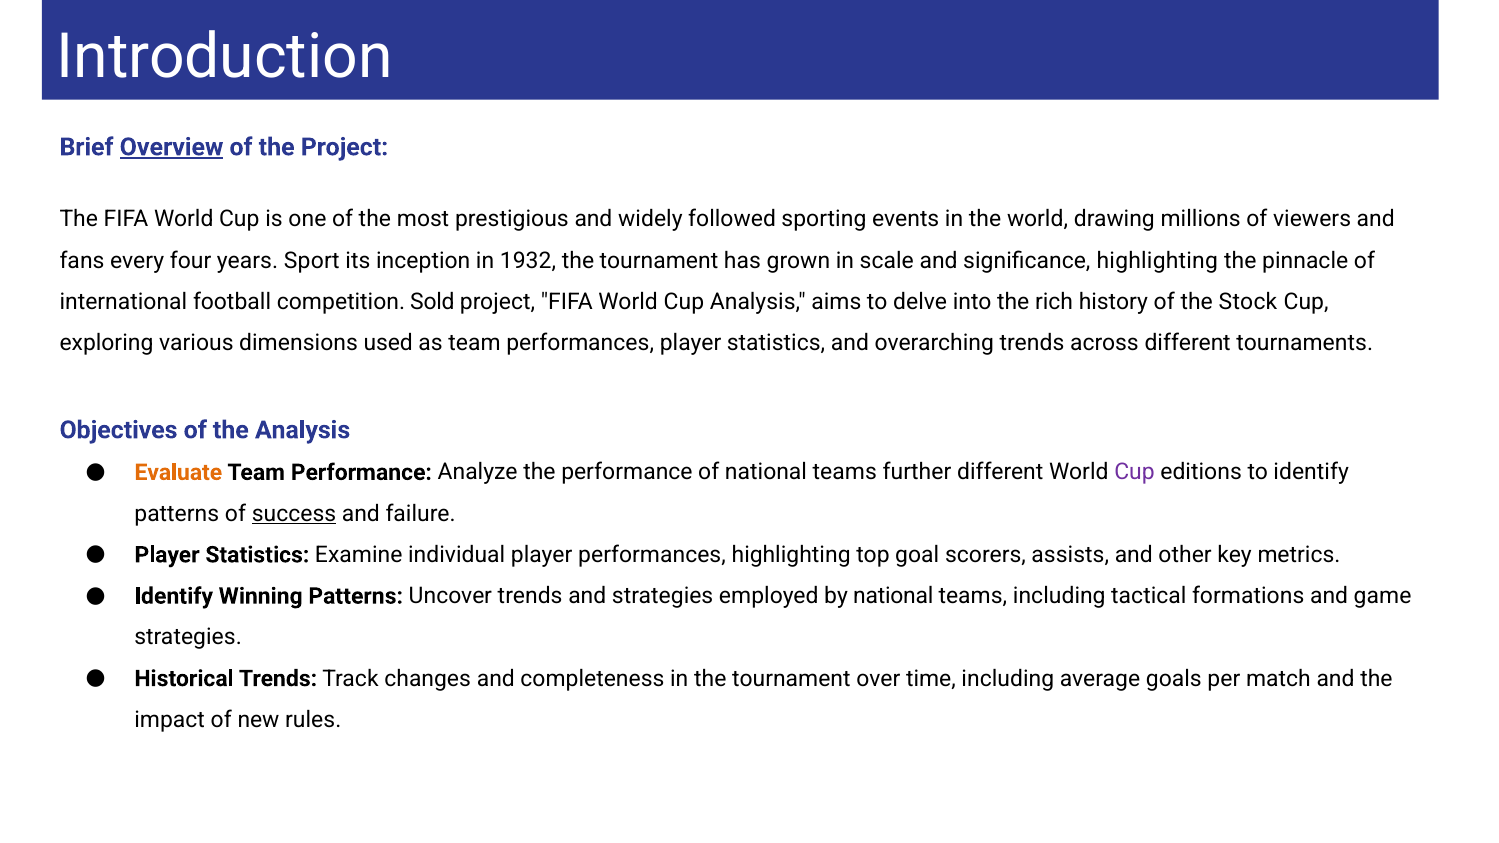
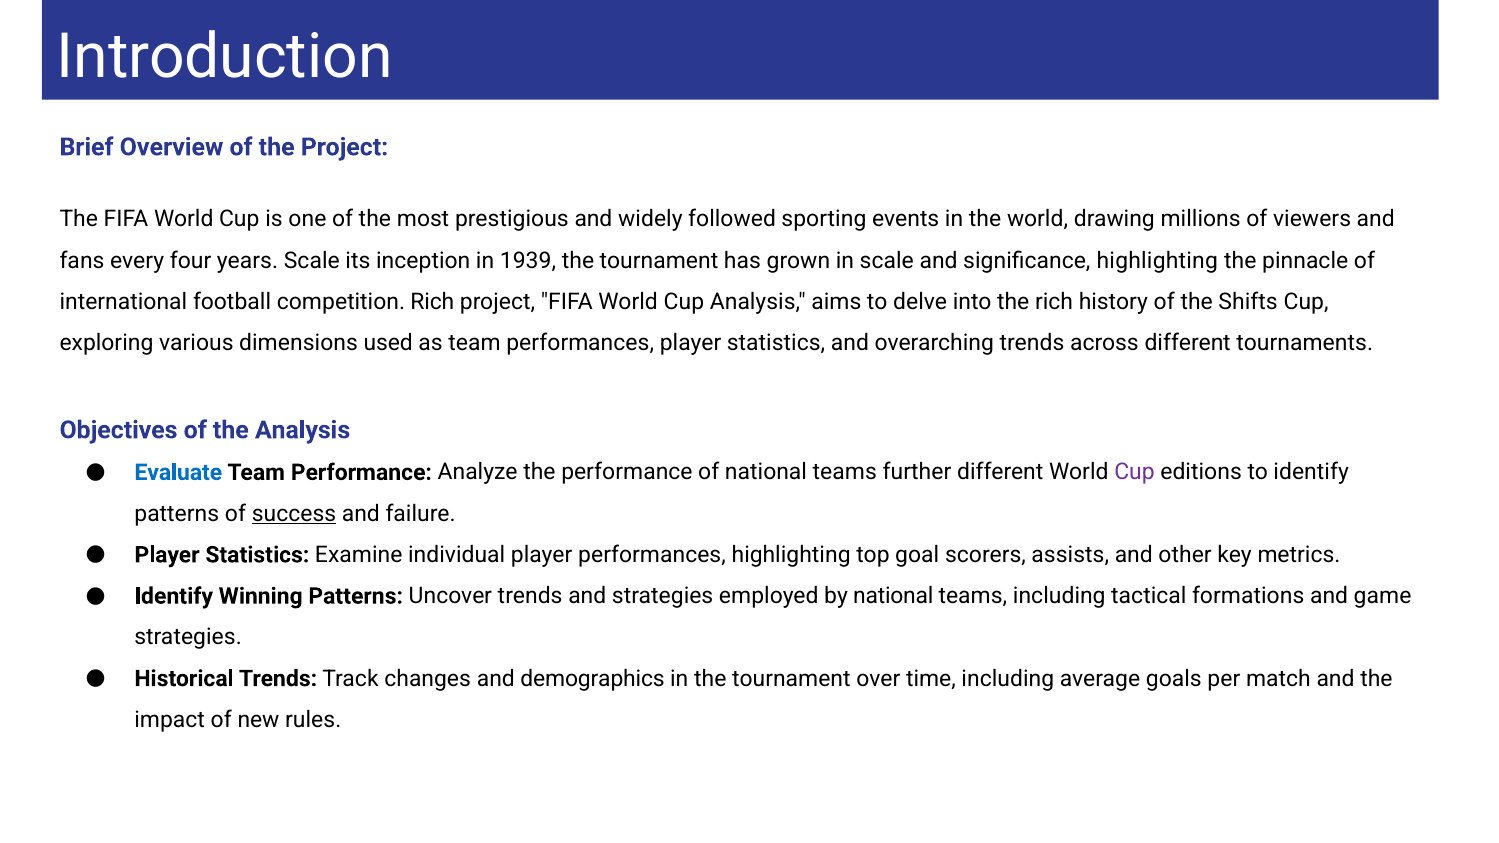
Overview underline: present -> none (172, 147)
years Sport: Sport -> Scale (312, 261)
1932: 1932 -> 1939 (528, 261)
competition Sold: Sold -> Rich (432, 302)
Stock: Stock -> Shifts (1248, 302)
Evaluate colour: orange -> blue (178, 472)
completeness: completeness -> demographics (593, 679)
